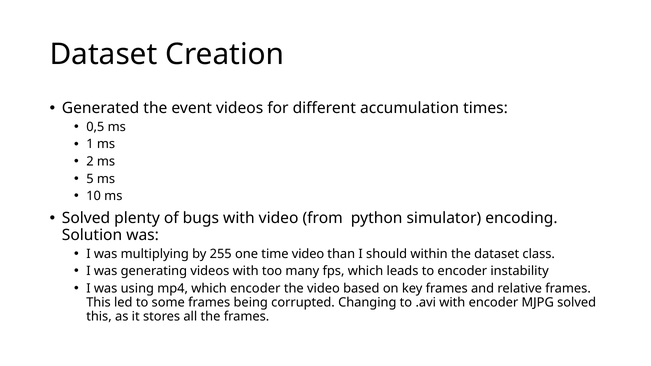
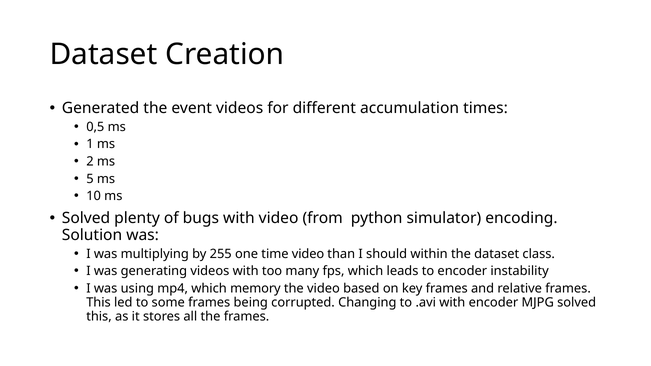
which encoder: encoder -> memory (255, 289)
